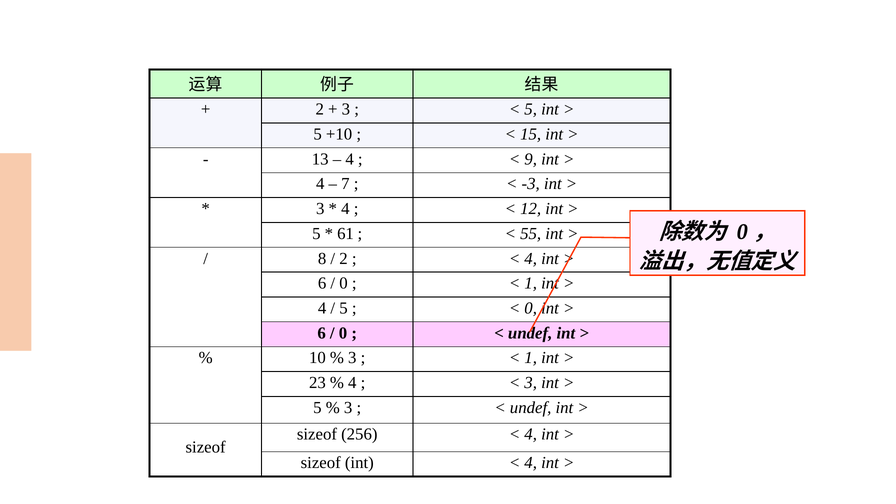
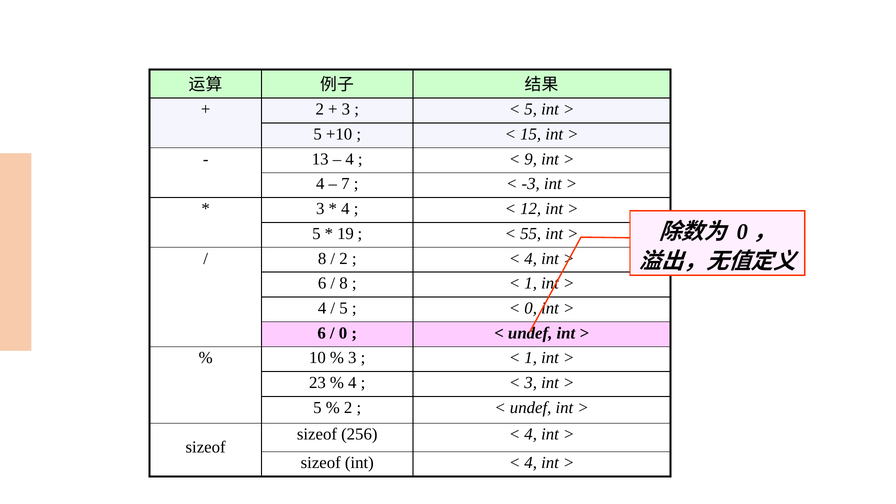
61: 61 -> 19 (345, 234)
0: 0 -> 8 (343, 283)
3: 3 -> 2 (348, 408)
